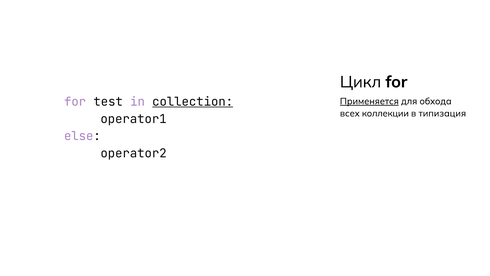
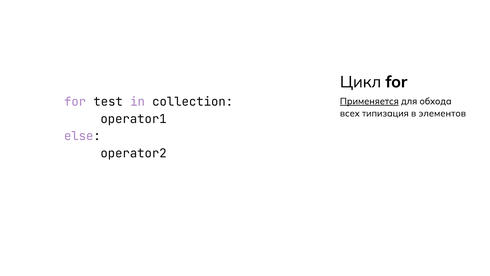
collection underline: present -> none (193, 102)
коллекции: коллекции -> типизация (385, 113)
типизация: типизация -> элементов (442, 113)
